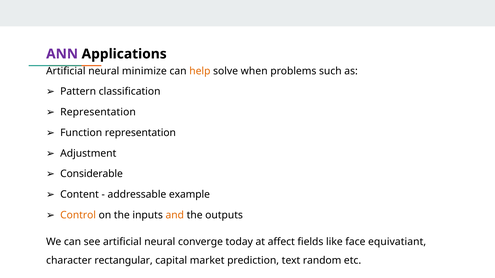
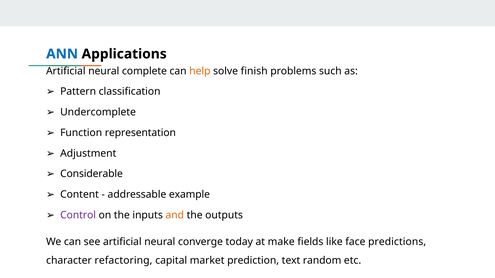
ANN colour: purple -> blue (62, 54)
minimize: minimize -> complete (144, 71)
when: when -> finish (254, 71)
Representation: Representation -> Undercomplete (98, 112)
Control colour: orange -> purple (78, 215)
affect: affect -> make (281, 242)
equivatiant: equivatiant -> predictions (397, 242)
rectangular: rectangular -> refactoring (123, 261)
